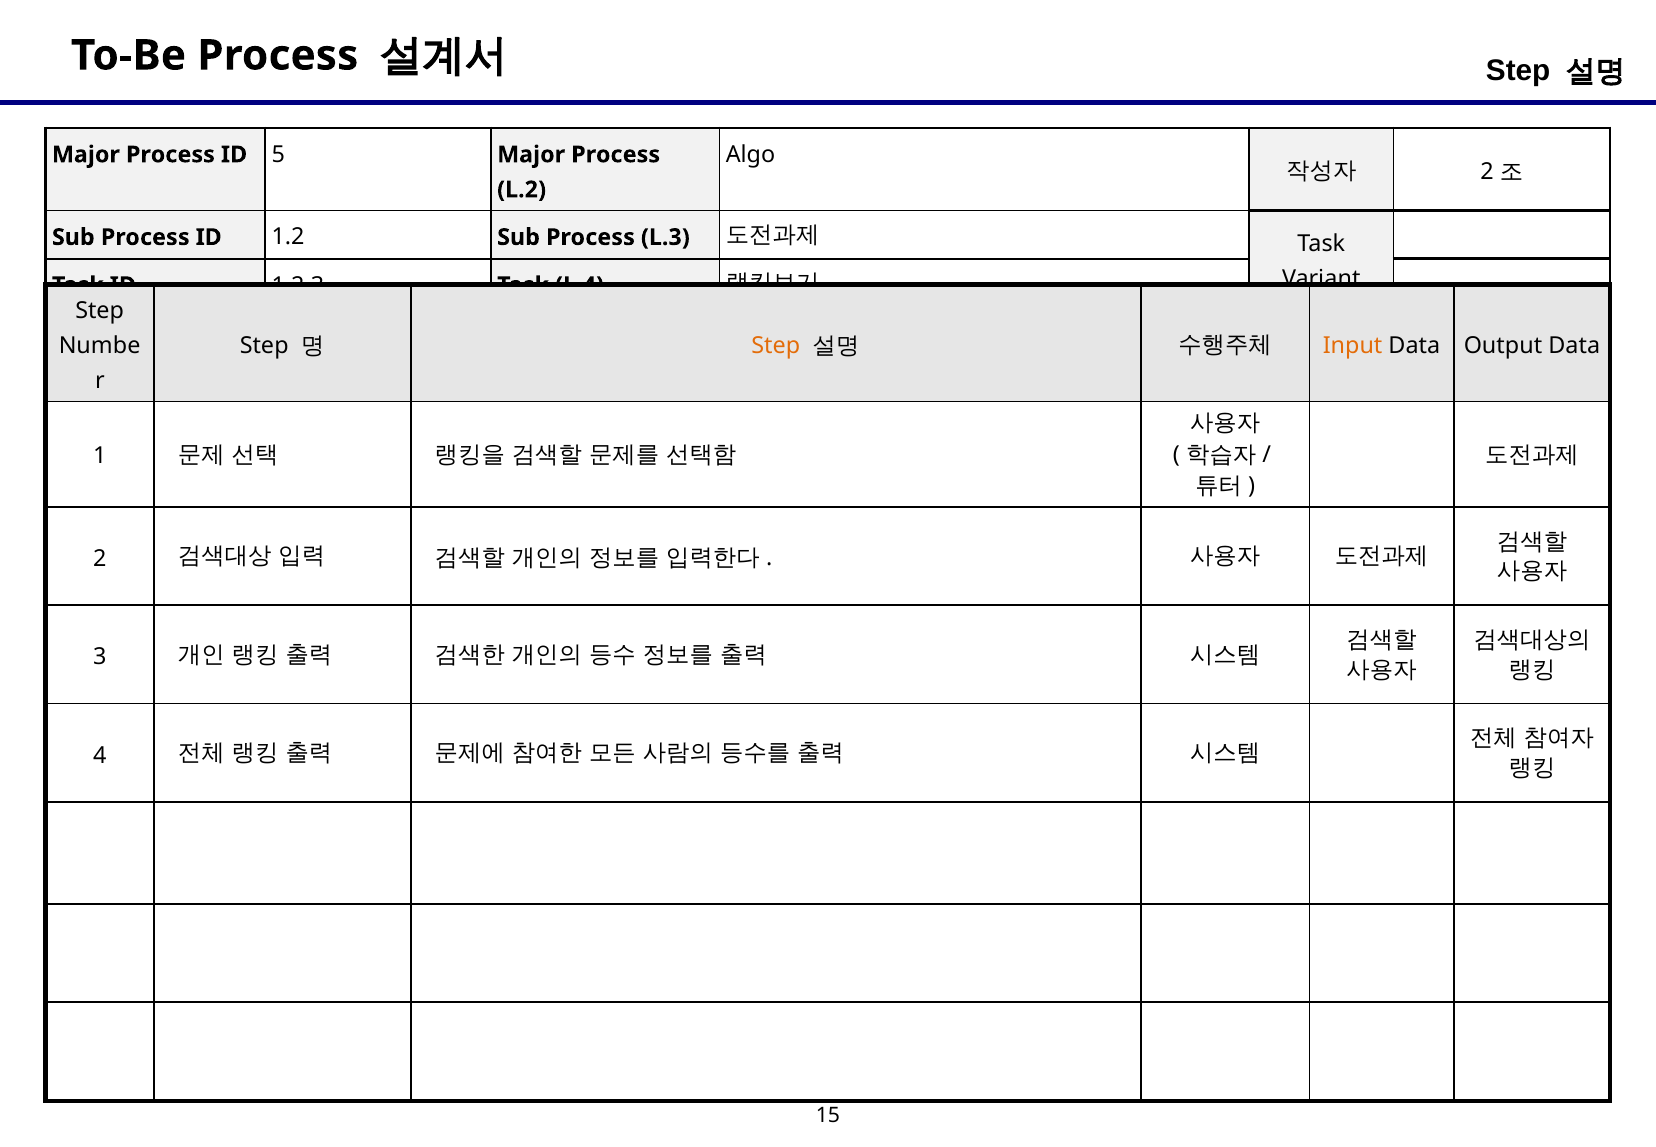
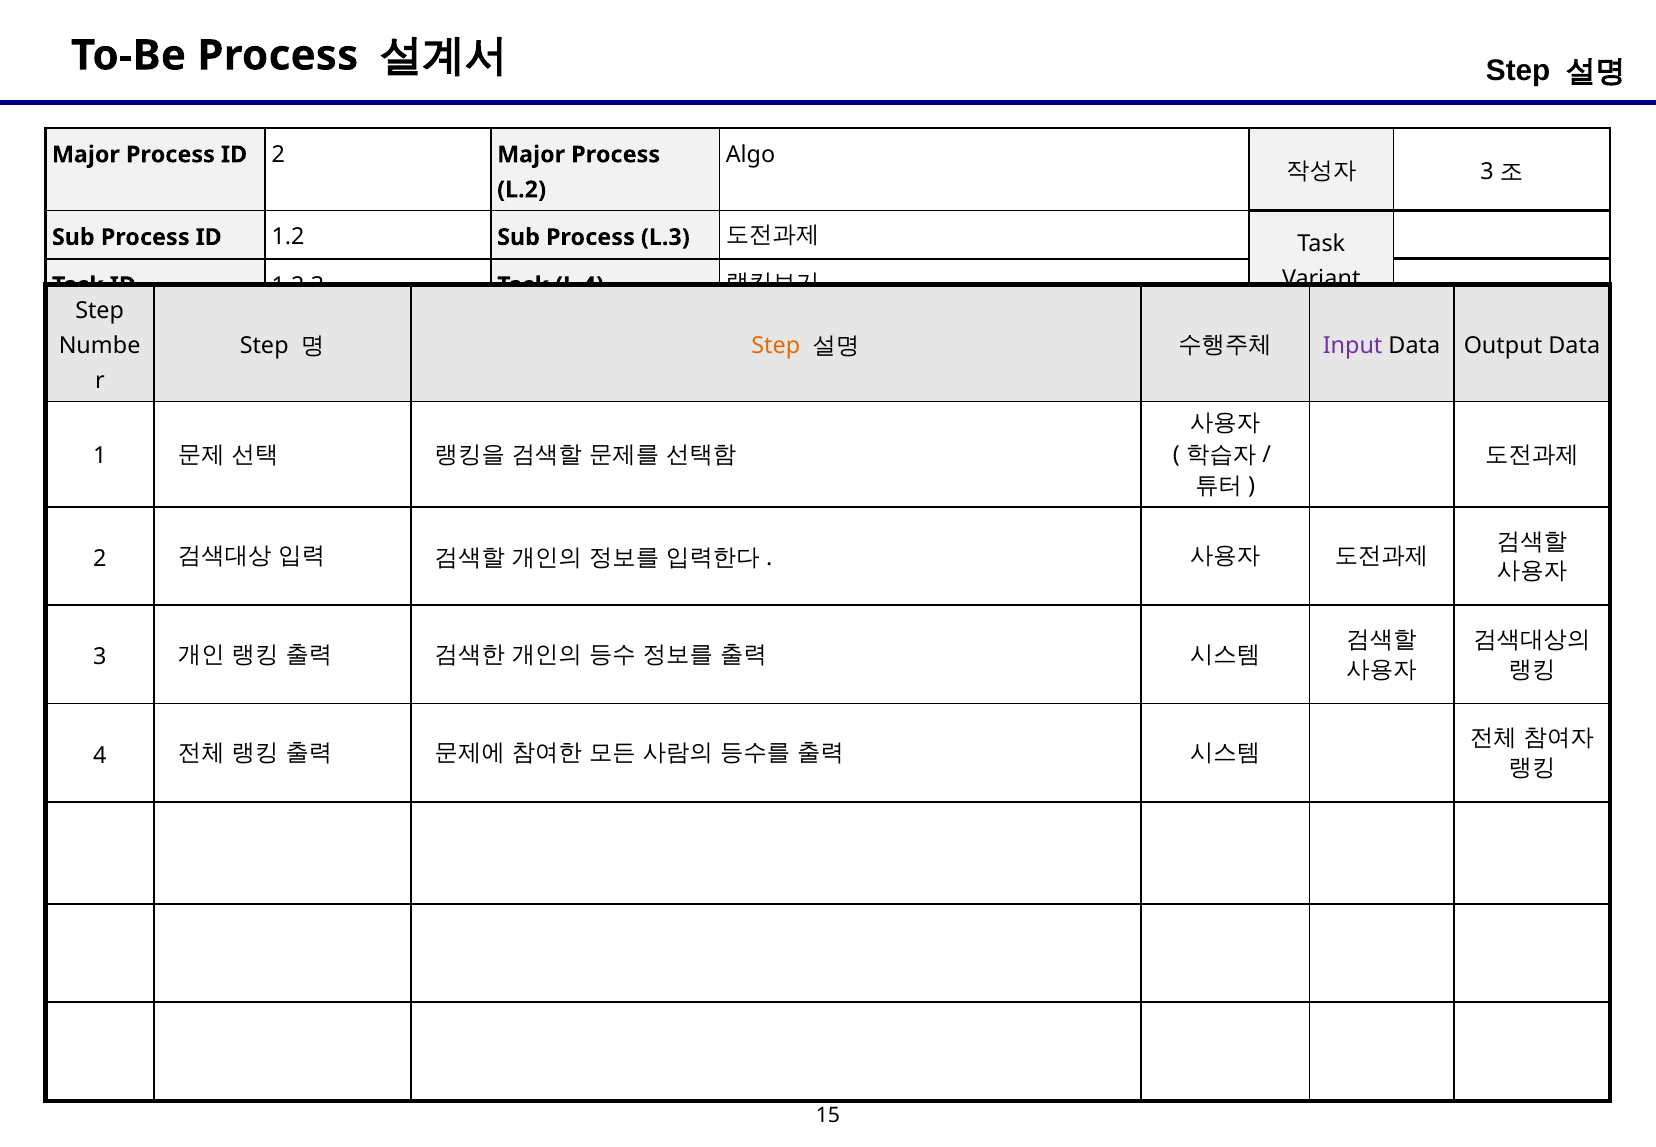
ID 5: 5 -> 2 (278, 155)
2: 2 -> 3 (1487, 172)
Input colour: orange -> purple (1353, 346)
